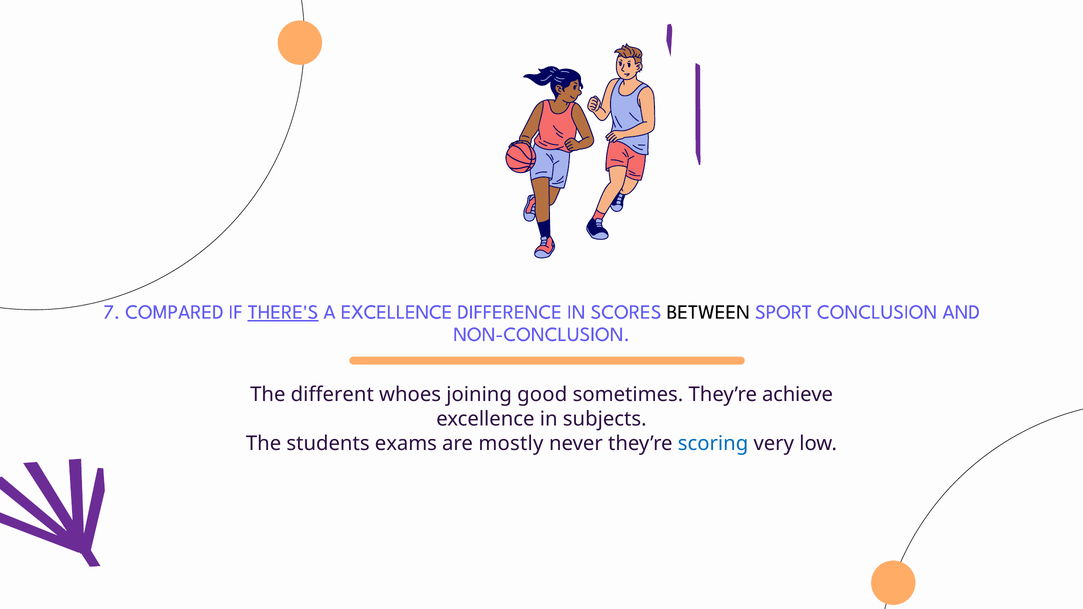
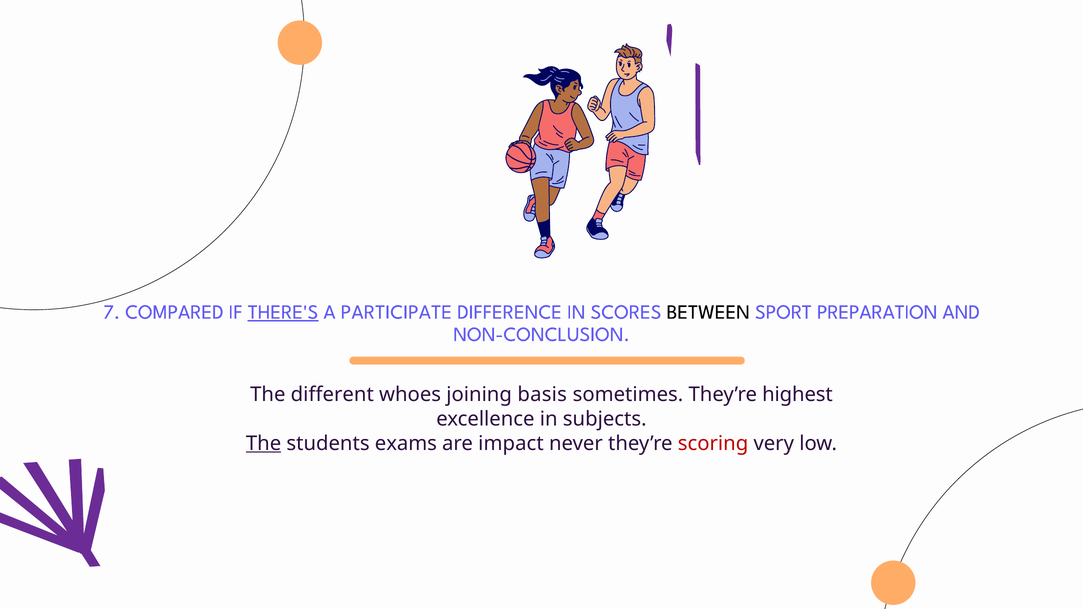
A EXCELLENCE: EXCELLENCE -> PARTICIPATE (396, 312)
CONCLUSION: CONCLUSION -> PREPARATION (877, 312)
good: good -> basis (542, 395)
achieve: achieve -> highest (797, 395)
The underline: none -> present (264, 444)
mostly: mostly -> impact (511, 444)
scoring colour: blue -> red (713, 444)
